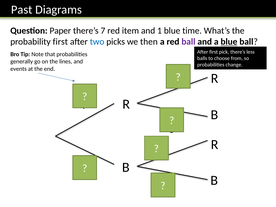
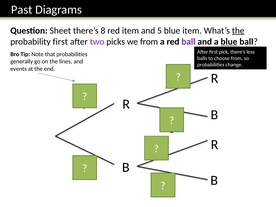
Paper: Paper -> Sheet (60, 31)
there’s 7: 7 -> 8 (103, 31)
and 1: 1 -> 5 (160, 31)
blue time: time -> item (192, 31)
the underline: none -> present (238, 31)
two colour: blue -> purple (97, 42)
we then: then -> from (149, 42)
